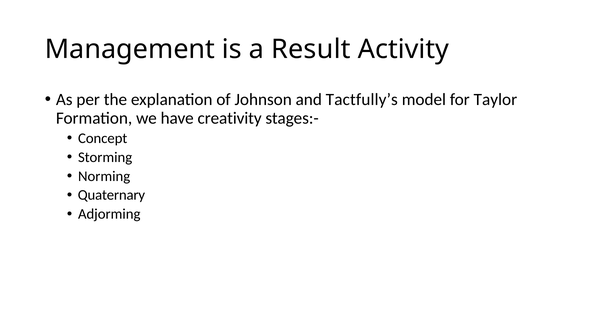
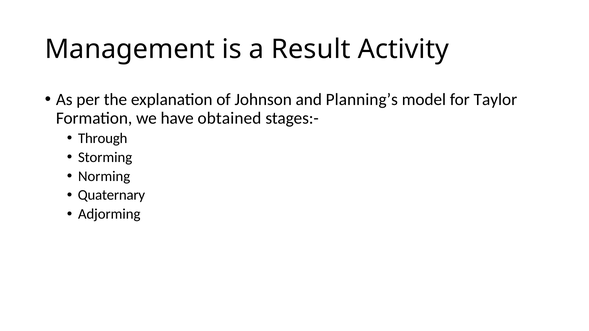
Tactfully’s: Tactfully’s -> Planning’s (362, 100)
creativity: creativity -> obtained (229, 118)
Concept: Concept -> Through (103, 138)
